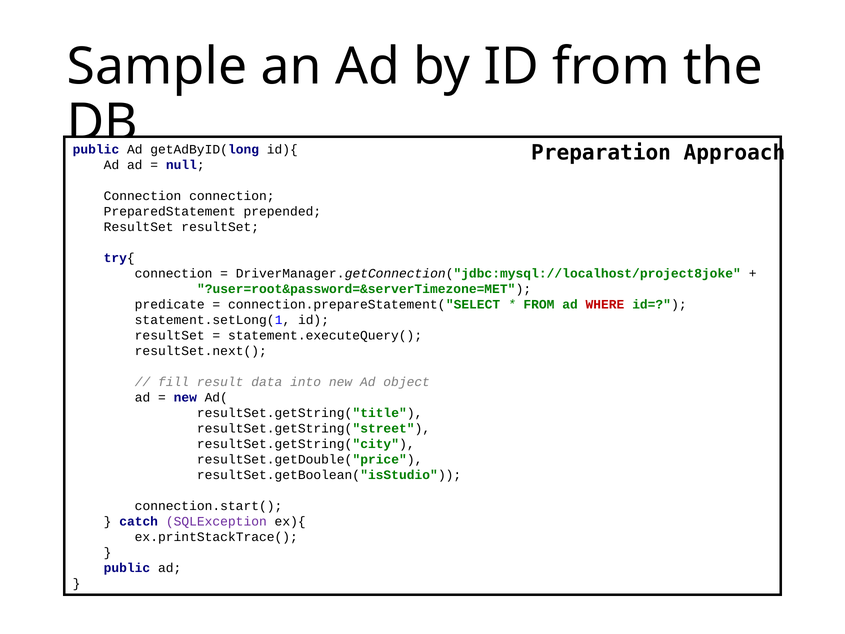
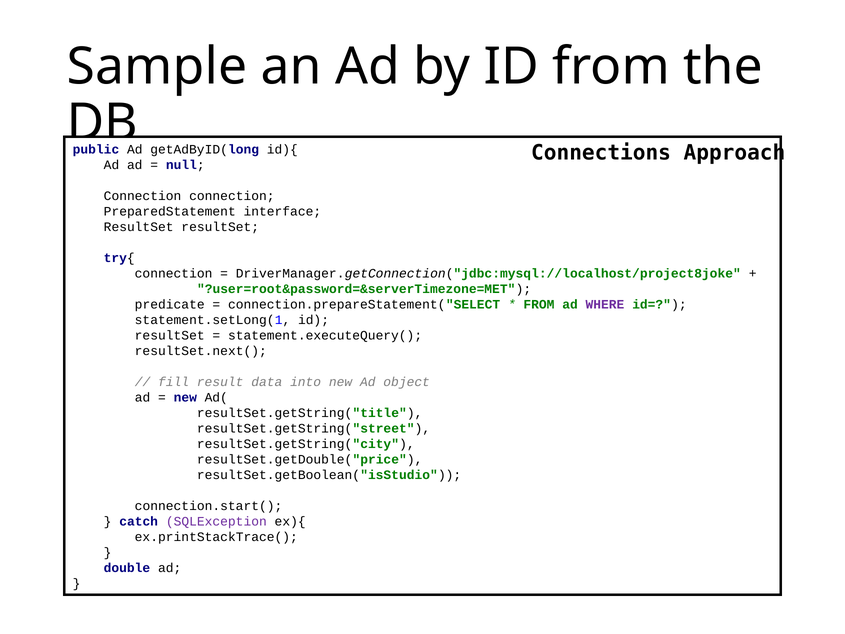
Preparation: Preparation -> Connections (601, 153)
prepended: prepended -> interface (282, 211)
WHERE colour: red -> purple (605, 304)
public: public -> double (127, 568)
